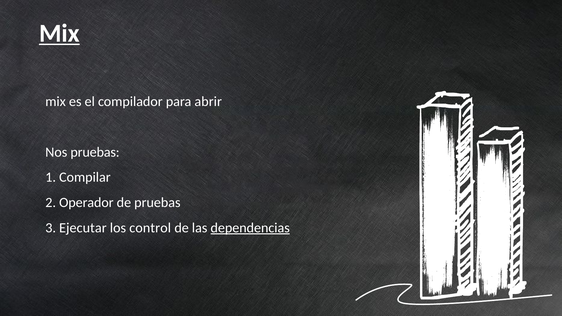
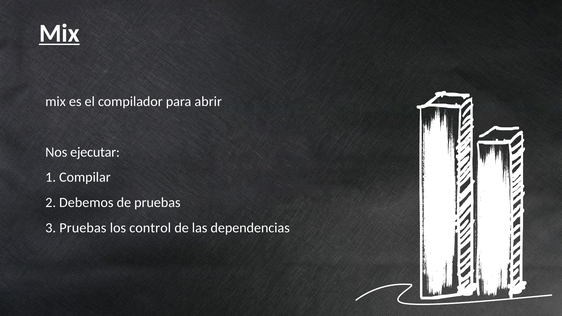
Nos pruebas: pruebas -> ejecutar (95, 152)
Operador: Operador -> Debemos (86, 203)
3 Ejecutar: Ejecutar -> Pruebas (83, 228)
dependencias underline: present -> none (250, 228)
